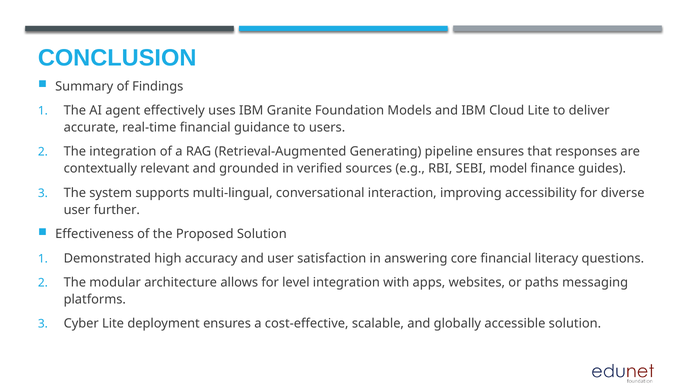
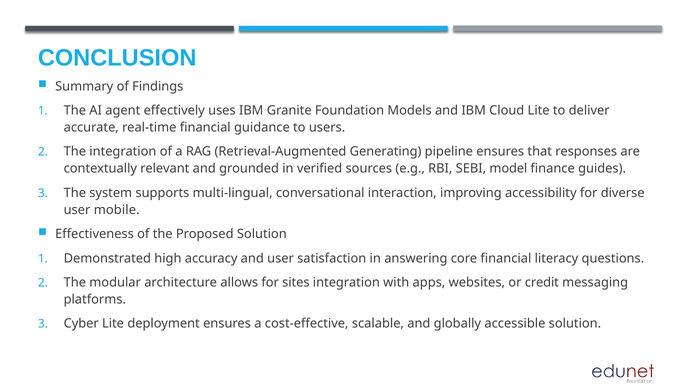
further: further -> mobile (117, 210)
level: level -> sites (296, 282)
paths: paths -> credit (542, 282)
